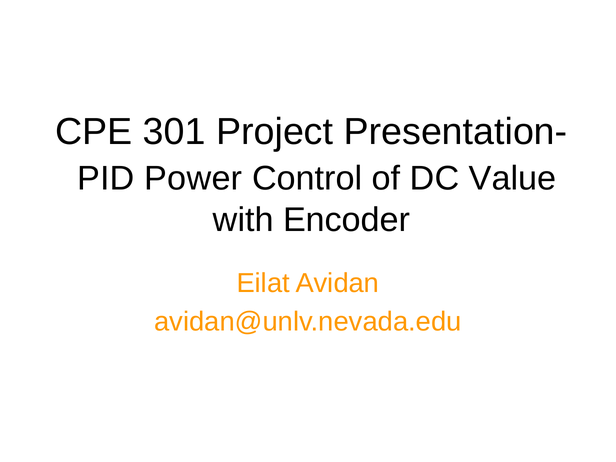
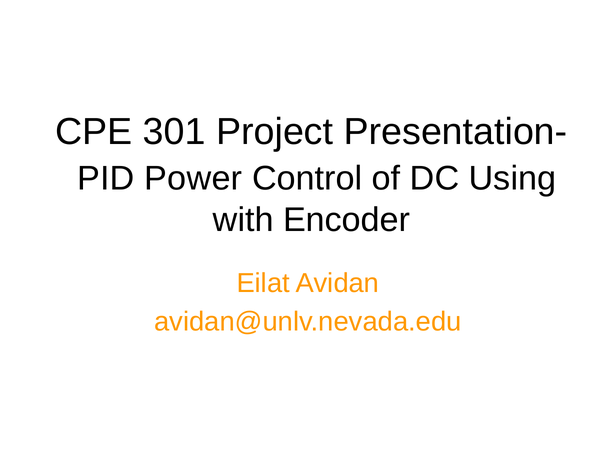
Value: Value -> Using (512, 178)
